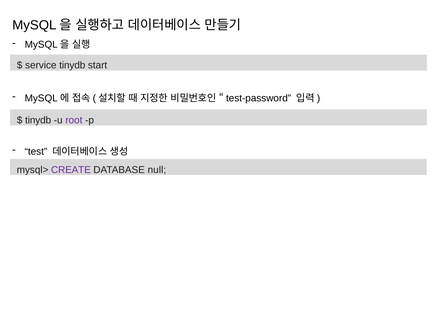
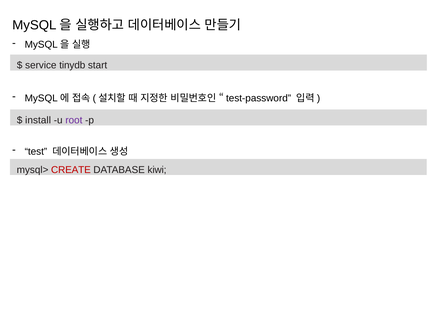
tinydb: tinydb -> install (38, 121)
CREATE colour: purple -> red (71, 170)
null: null -> kiwi (157, 170)
